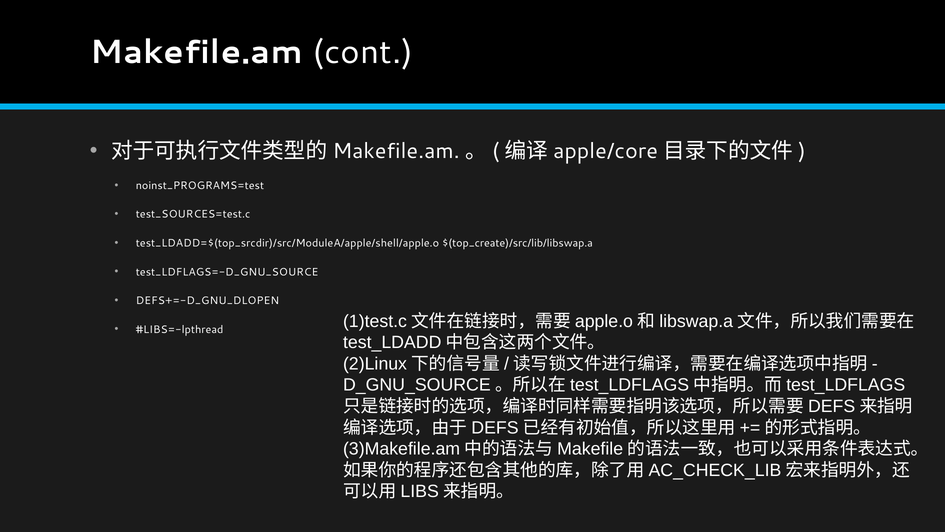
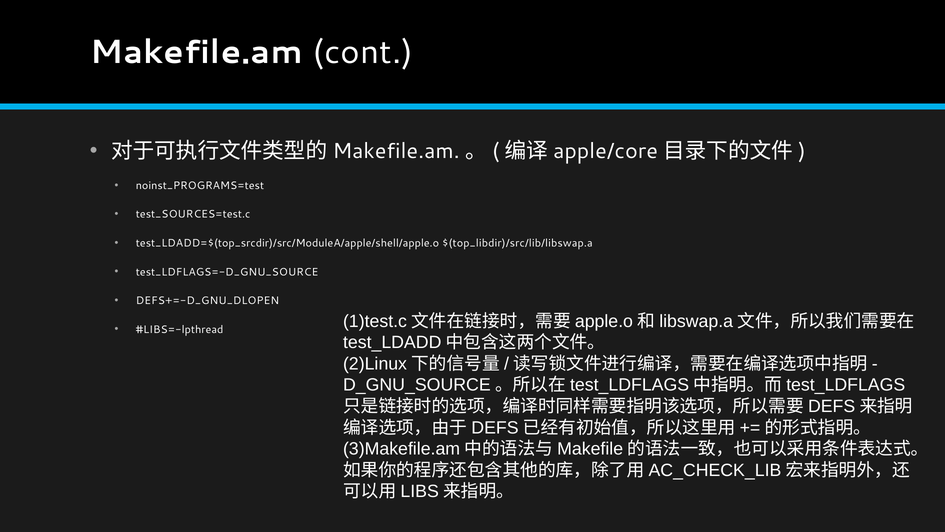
$(top_create)/src/lib/libswap.a: $(top_create)/src/lib/libswap.a -> $(top_libdir)/src/lib/libswap.a (517, 243)
